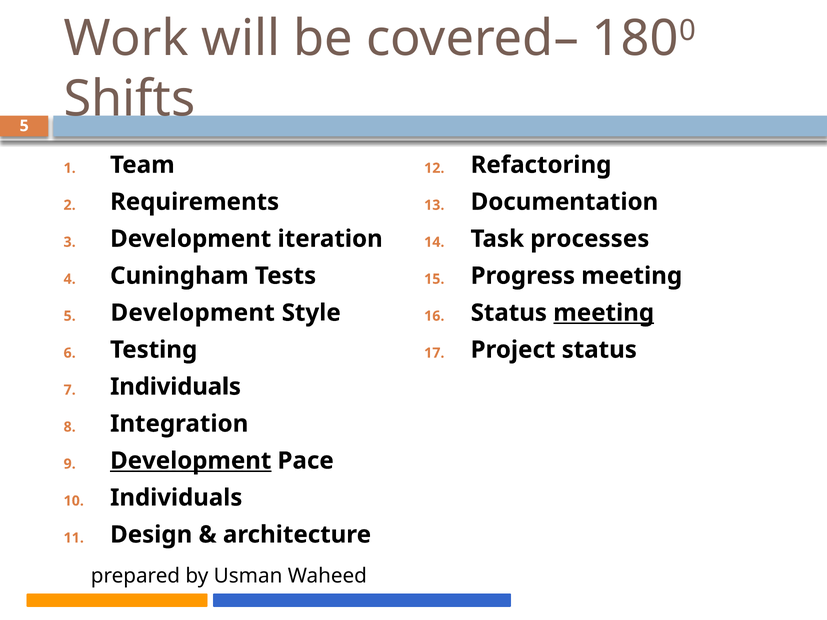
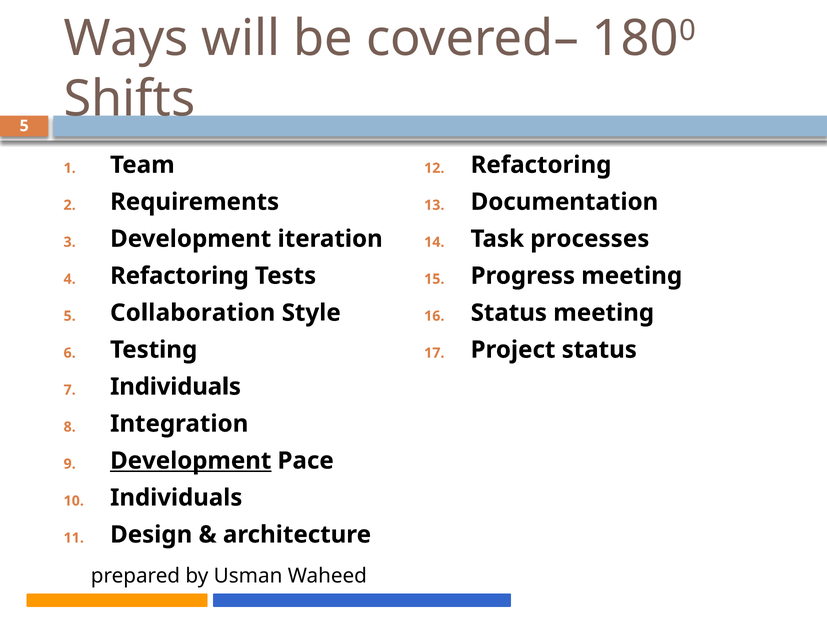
Work: Work -> Ways (126, 39)
Cuningham: Cuningham -> Refactoring (179, 276)
5 Development: Development -> Collaboration (193, 313)
meeting underline: present -> none (604, 313)
